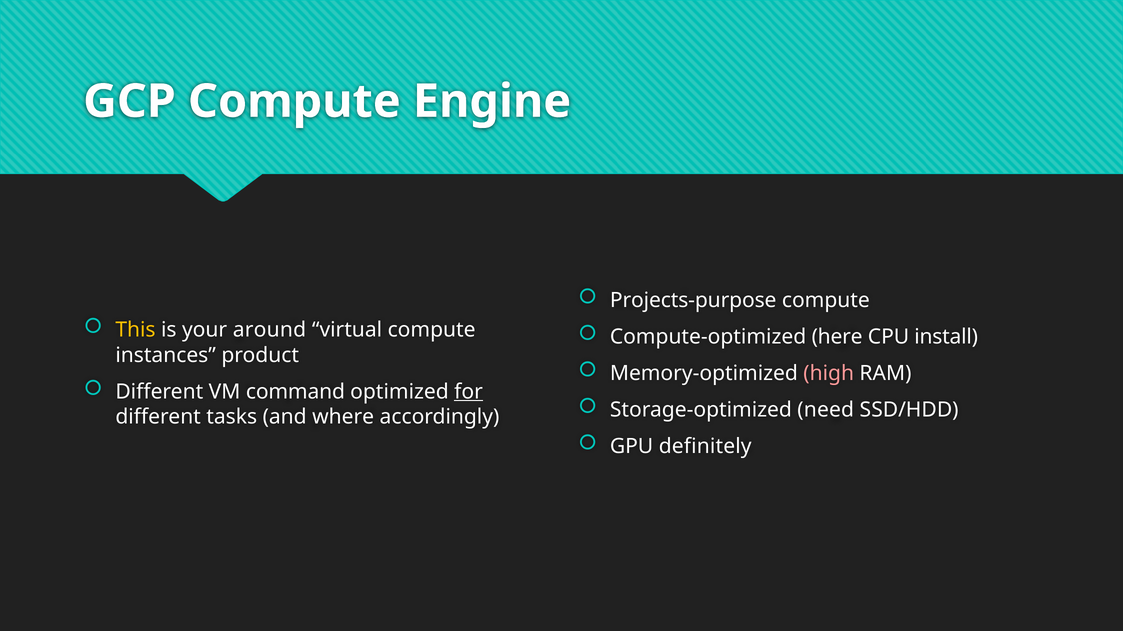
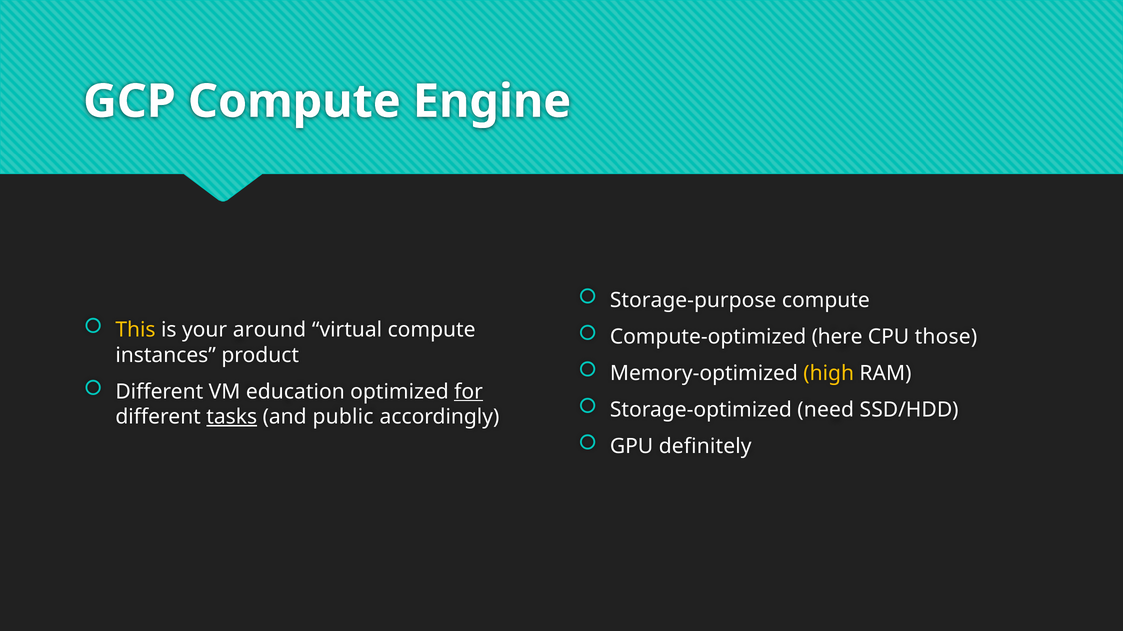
Projects-purpose: Projects-purpose -> Storage-purpose (693, 301)
install: install -> those (946, 337)
high colour: pink -> yellow (829, 374)
command: command -> education (295, 392)
tasks underline: none -> present (232, 417)
where: where -> public (343, 417)
